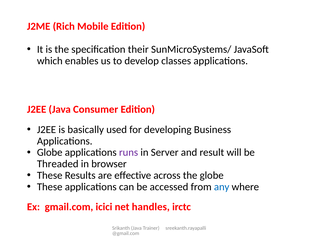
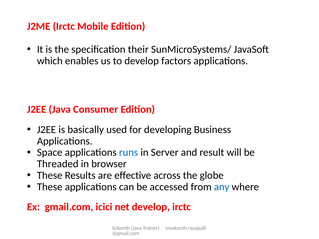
J2ME Rich: Rich -> Irctc (64, 26)
classes: classes -> factors (176, 61)
Globe: Globe -> Space (50, 153)
runs colour: purple -> blue (129, 153)
net handles: handles -> develop (151, 207)
